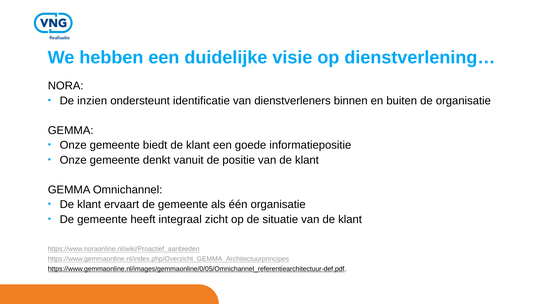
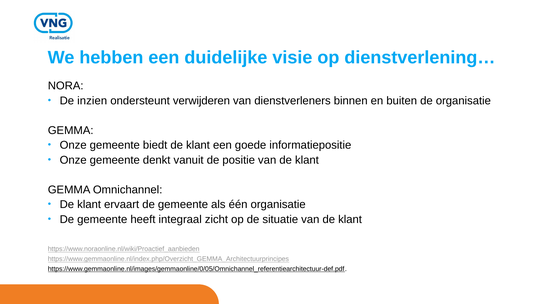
identificatie: identificatie -> verwijderen (201, 101)
